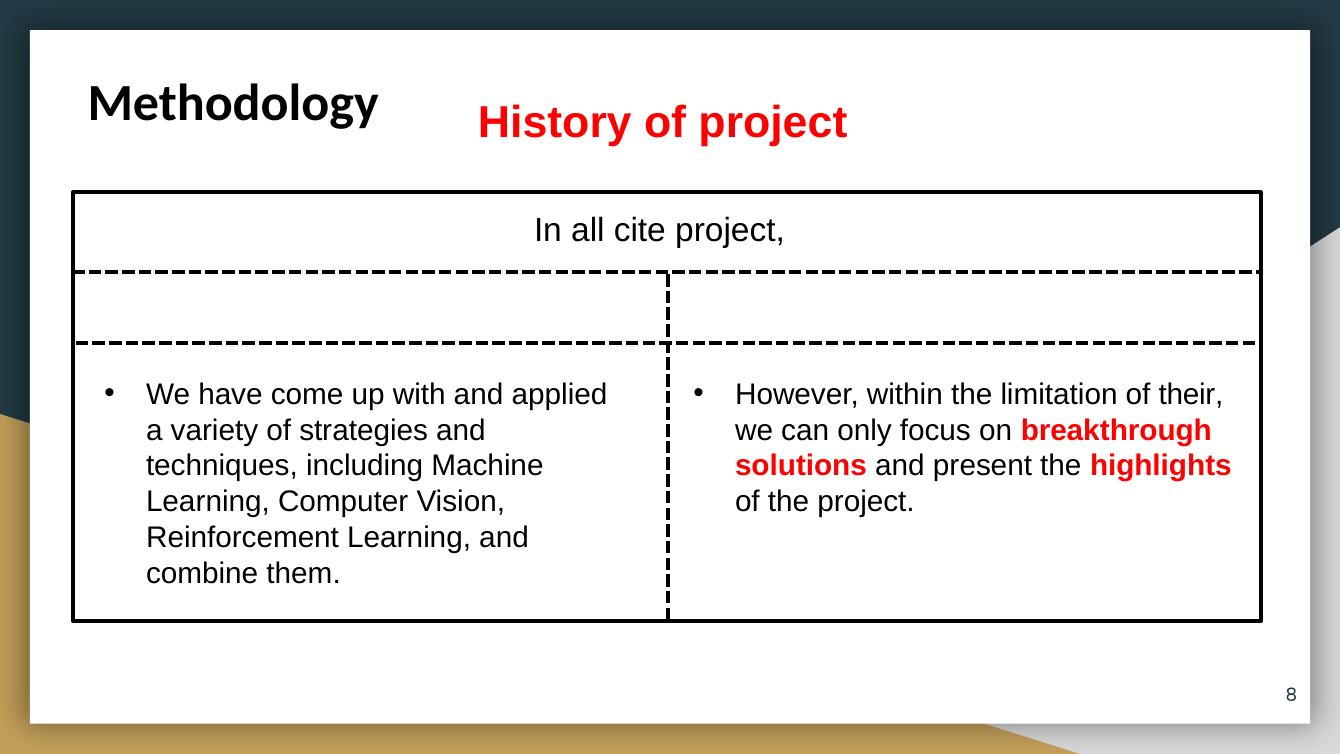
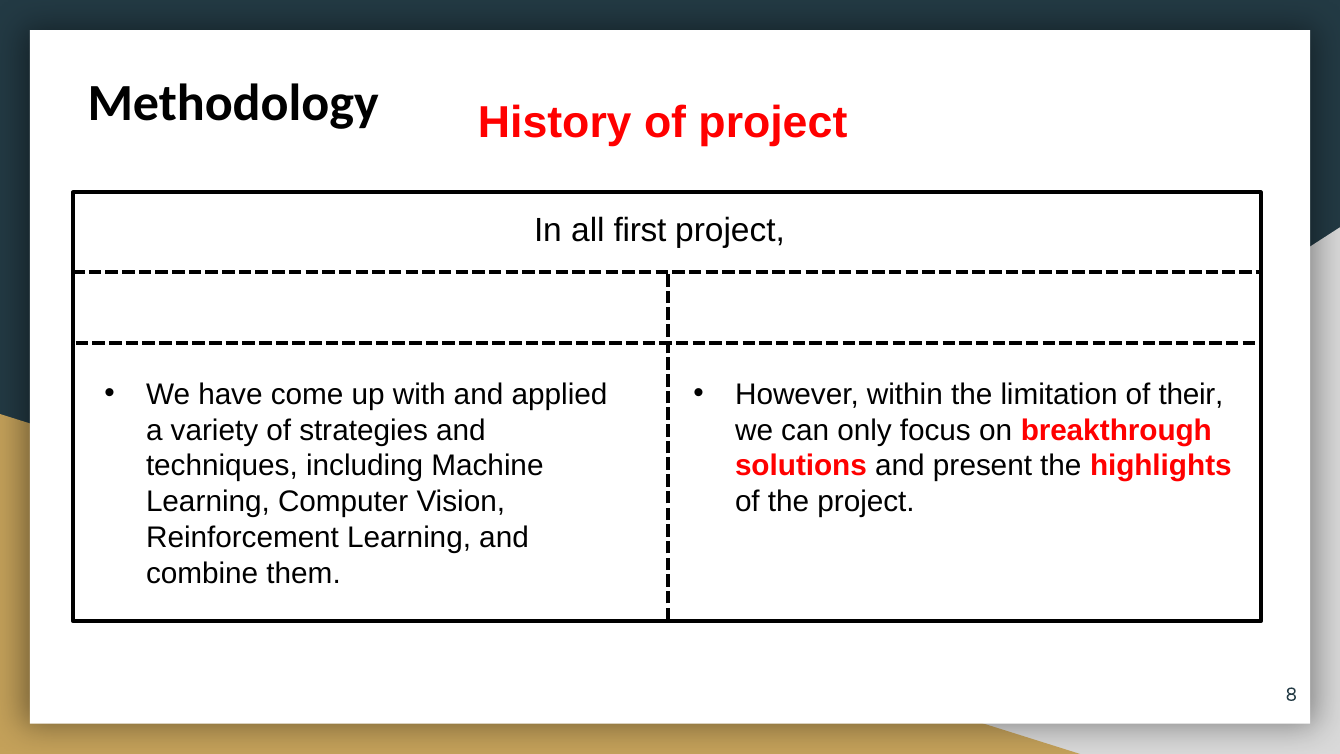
cite: cite -> first (640, 231)
